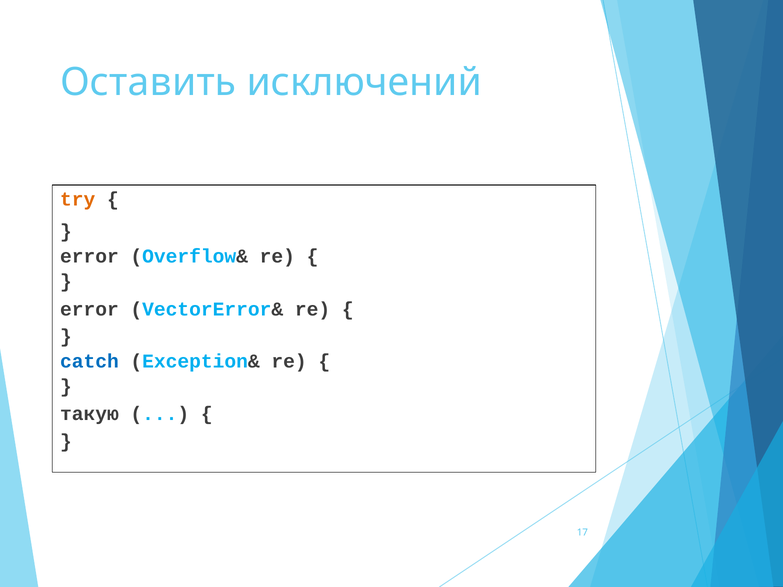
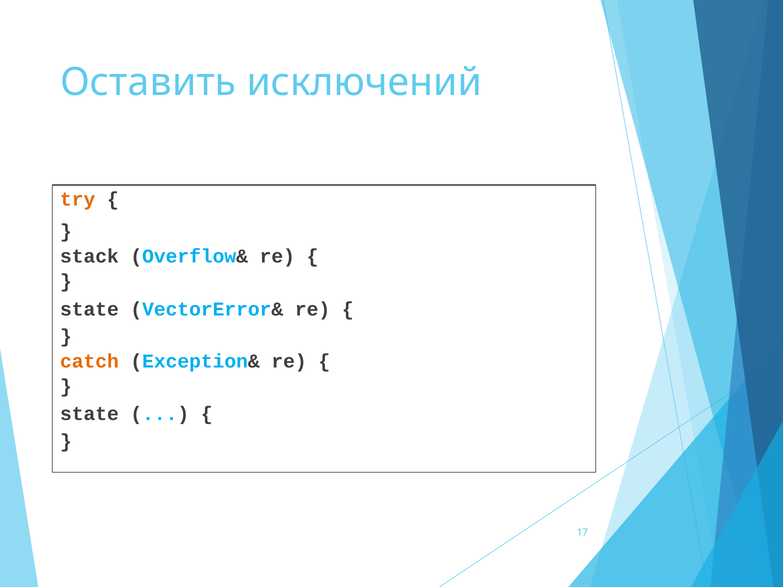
error: error -> stack (89, 256)
error: error -> state (89, 309)
catch colour: blue -> orange (89, 361)
такую: такую -> state (89, 414)
